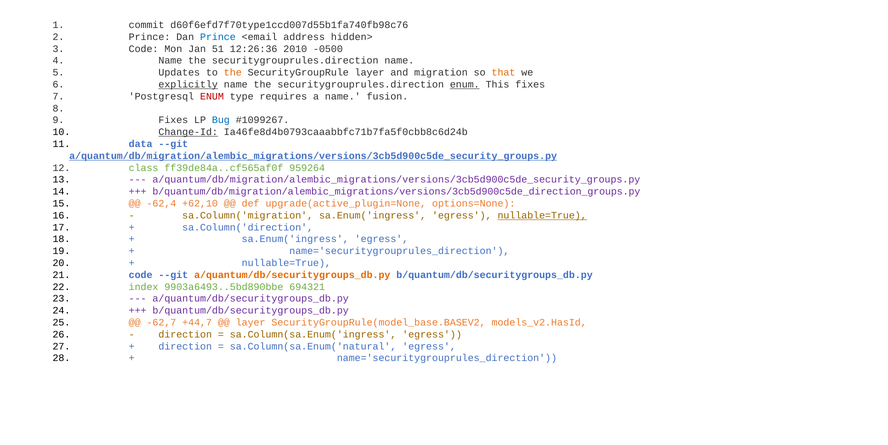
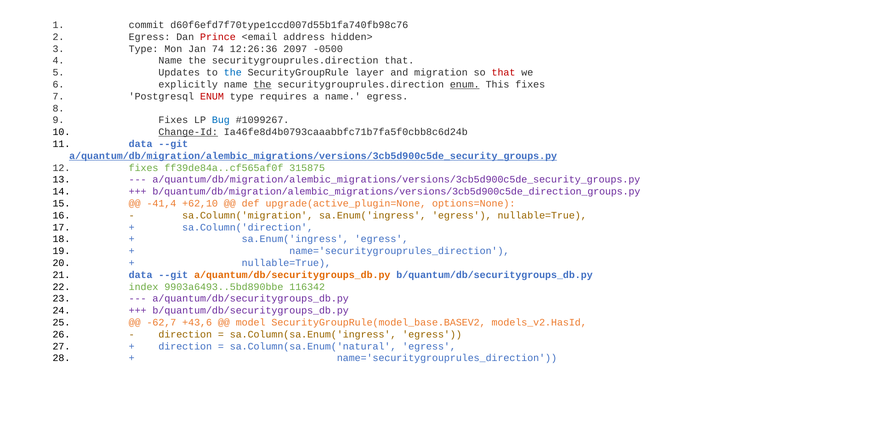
Prince: Prince -> Egress (150, 37)
Prince colour: blue -> red (218, 37)
Code: Code -> Type (144, 49)
51: 51 -> 74 (218, 49)
2010: 2010 -> 2097 (295, 49)
securitygrouprules.direction name: name -> that (399, 61)
the colour: orange -> blue (233, 73)
that colour: orange -> red (503, 73)
explicitly underline: present -> none (188, 84)
the underline: none -> present (263, 84)
name fusion: fusion -> egress (387, 96)
class: class -> fixes (144, 168)
959264: 959264 -> 315875 (307, 168)
-62,4: -62,4 -> -41,4 (161, 203)
nullable=True underline: present -> none (542, 215)
code: code -> data (141, 275)
694321: 694321 -> 116342 (307, 287)
+44,7: +44,7 -> +43,6 (197, 322)
layer: layer -> model (251, 322)
